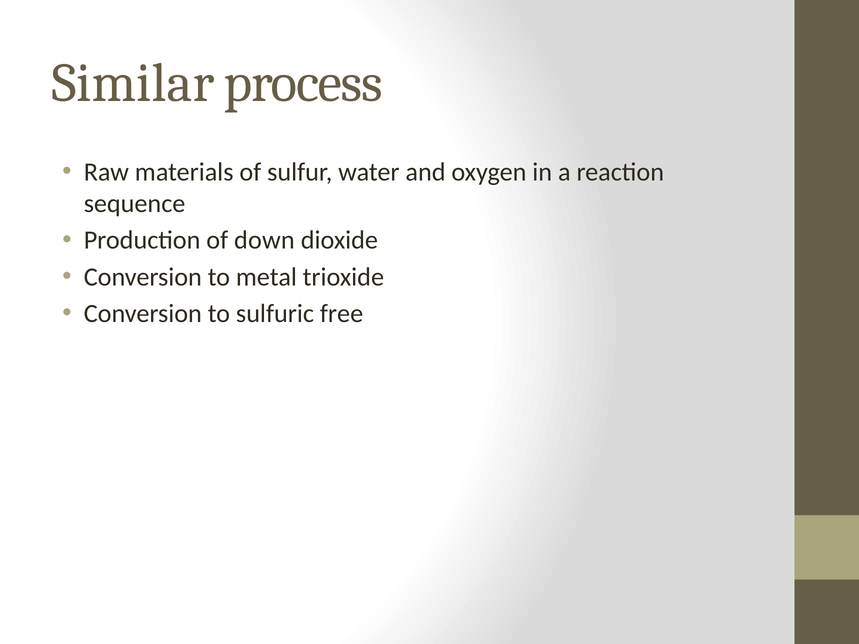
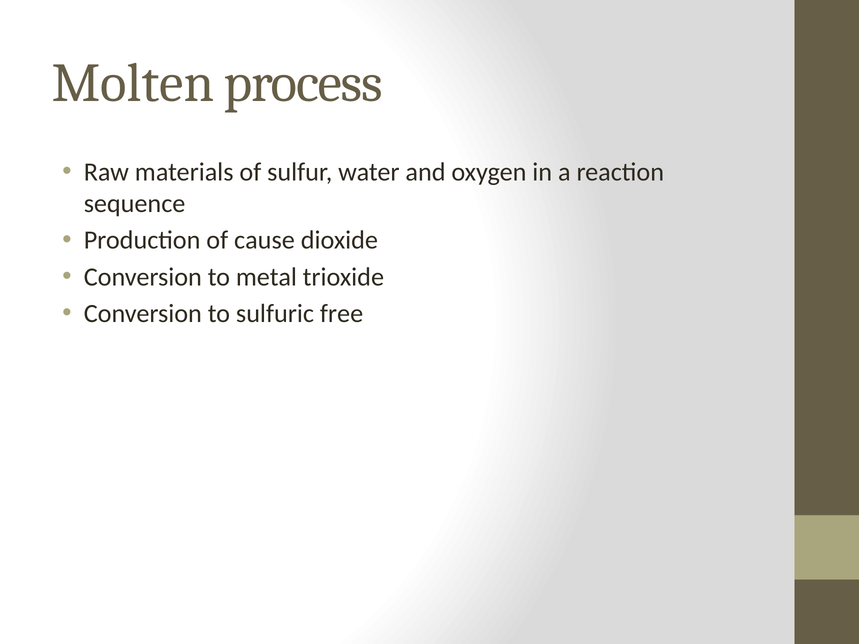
Similar: Similar -> Molten (133, 83)
down: down -> cause (264, 240)
